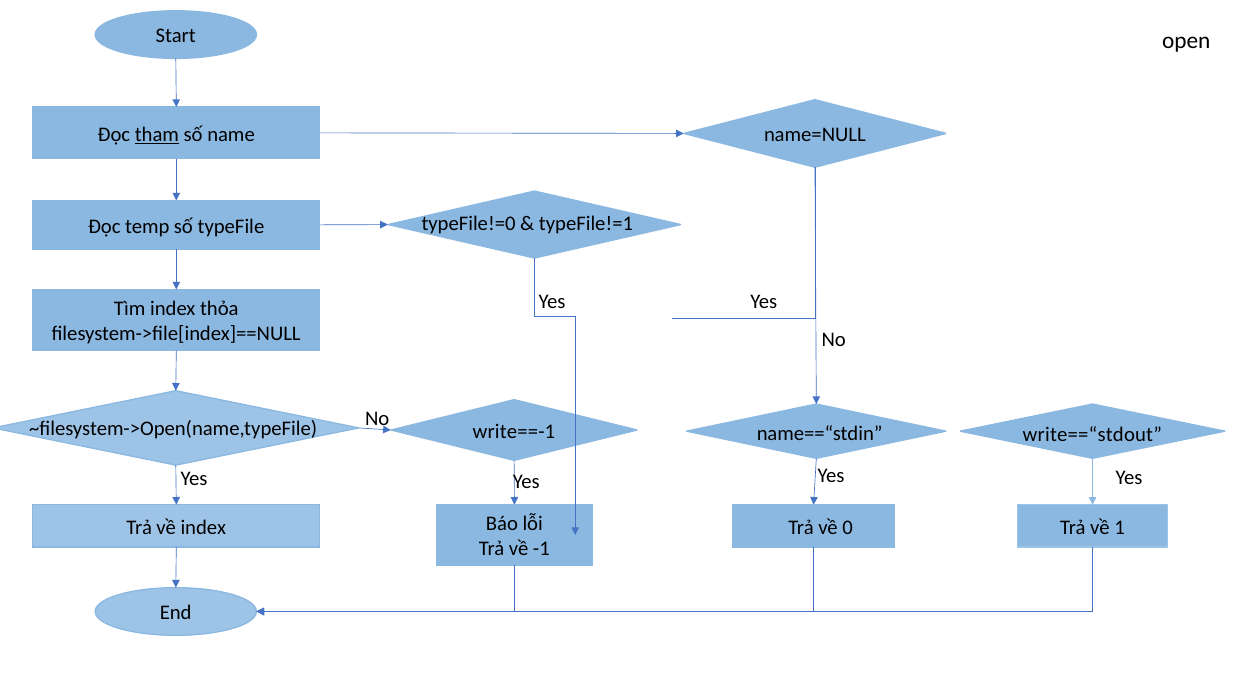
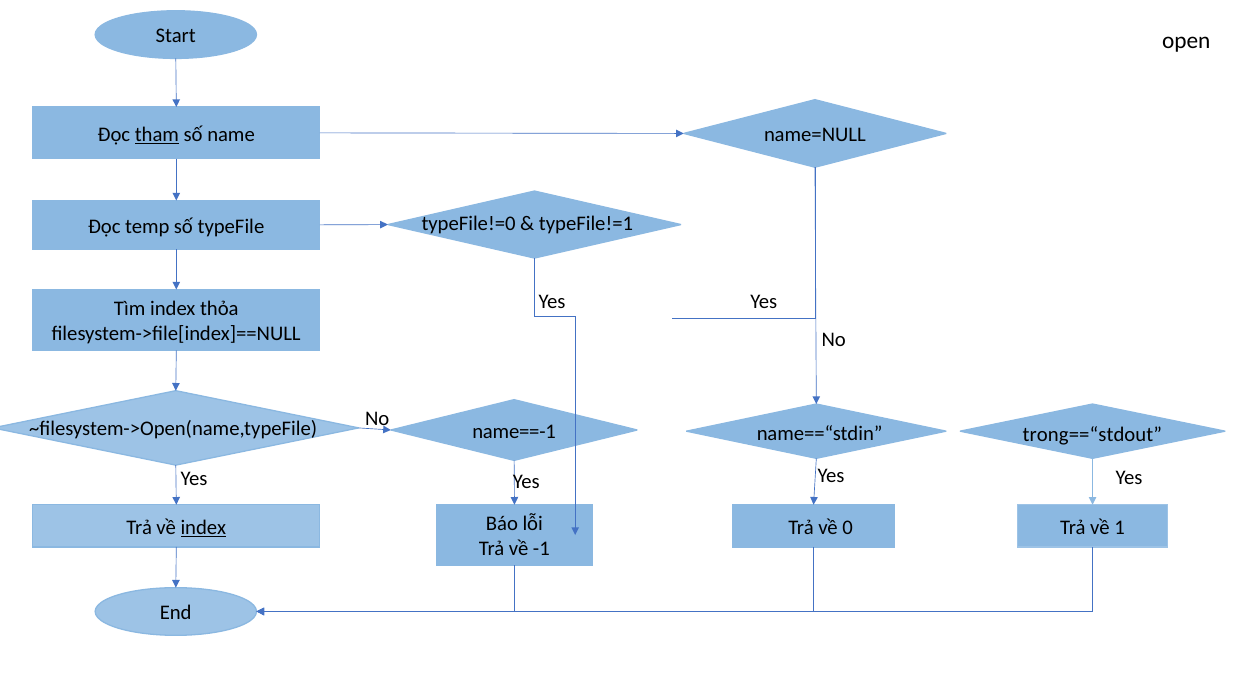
write==-1: write==-1 -> name==-1 (514, 431)
write==“stdout: write==“stdout -> trong==“stdout (1092, 434)
index underline: none -> present (203, 527)
